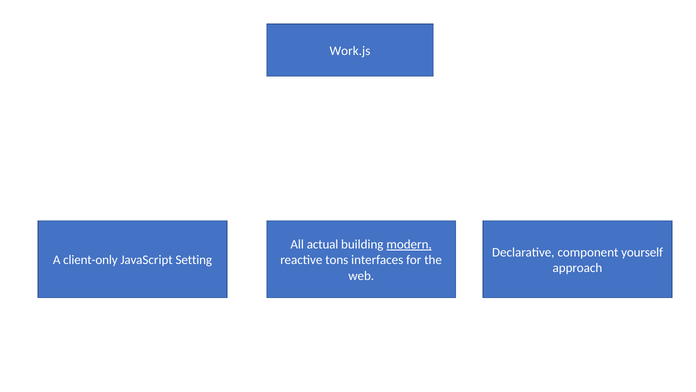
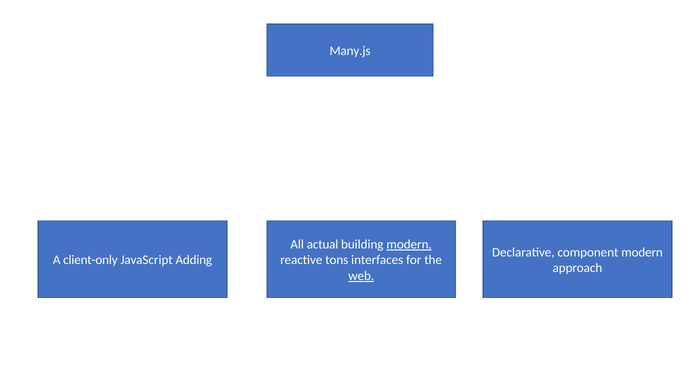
Work.js: Work.js -> Many.js (350, 51)
component yourself: yourself -> modern (642, 252)
Setting: Setting -> Adding (194, 260)
web underline: none -> present (361, 275)
